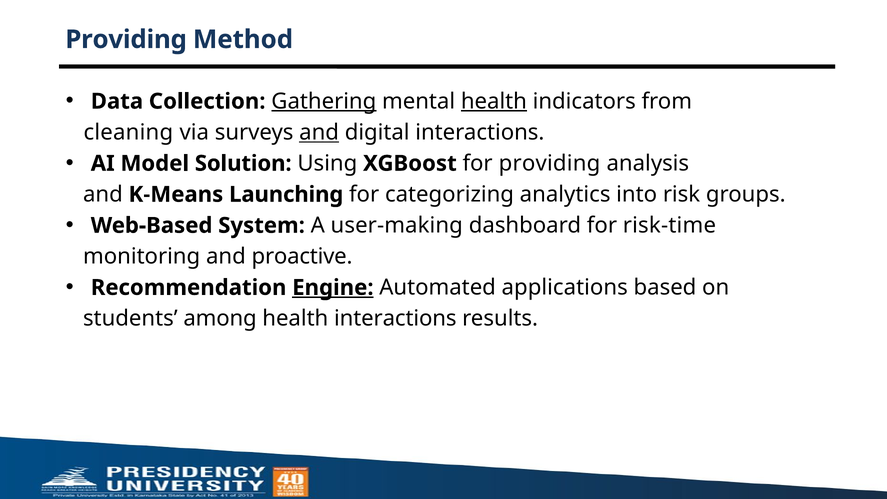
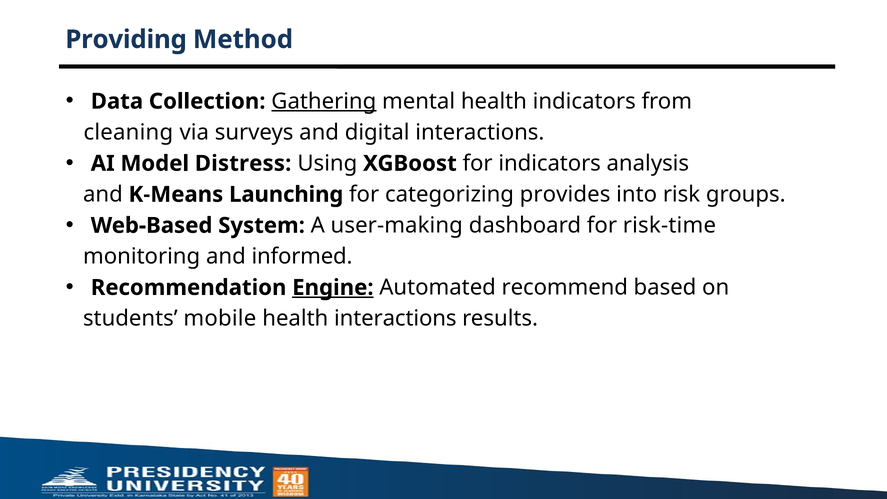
health underline: present -> none (494, 101)
and underline: present -> none (319, 132)
Solution: Solution -> Distress (243, 163)
for providing: providing -> indicators (550, 163)
analytics: analytics -> provides (565, 194)
proactive: proactive -> informed (302, 257)
applications: applications -> recommend (565, 288)
among: among -> mobile (220, 319)
